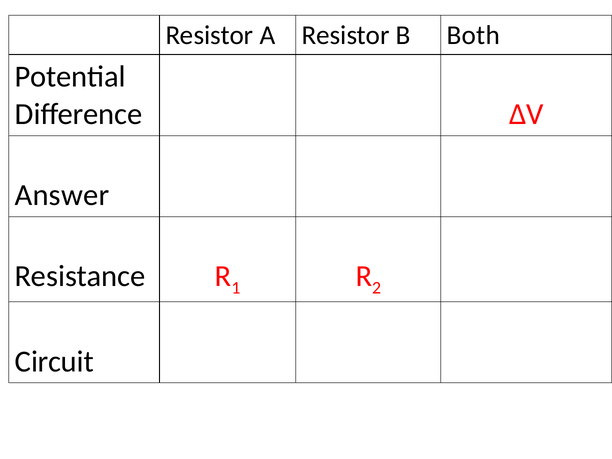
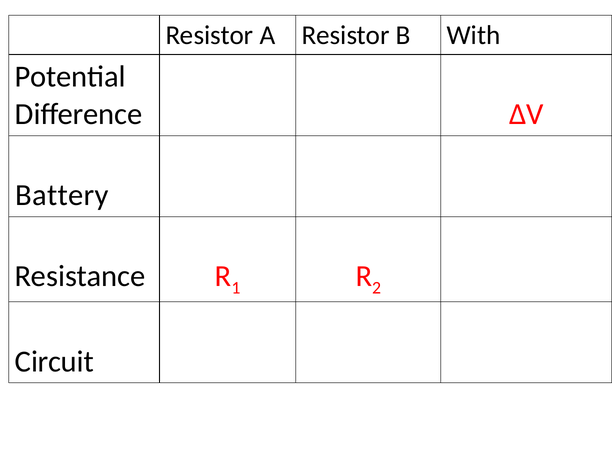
Both: Both -> With (474, 35)
Answer: Answer -> Battery (62, 195)
